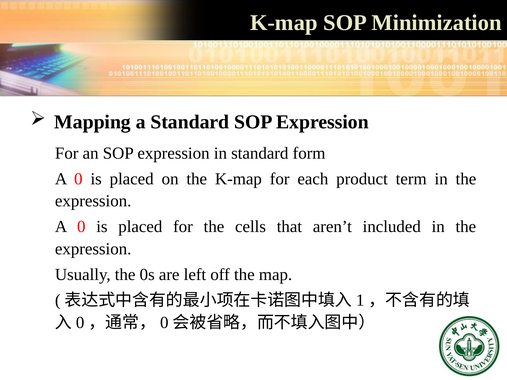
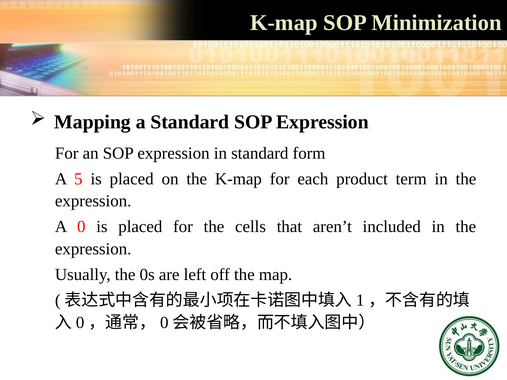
0: 0 -> 5 (78, 179)
